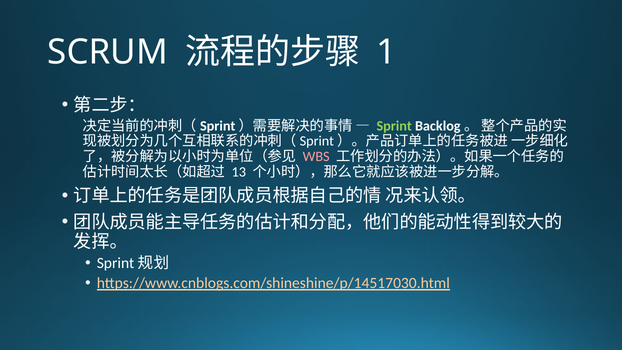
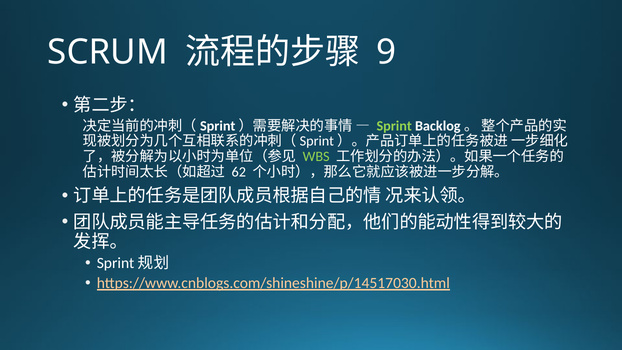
1: 1 -> 9 (386, 52)
WBS colour: pink -> light green (316, 157)
13: 13 -> 62 (239, 172)
